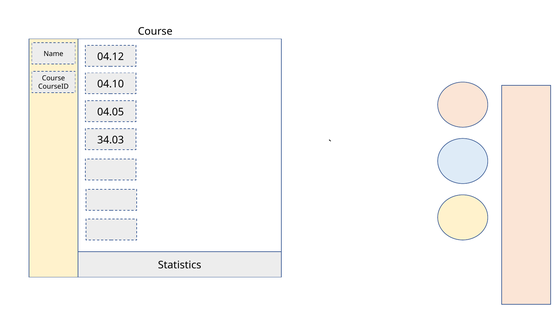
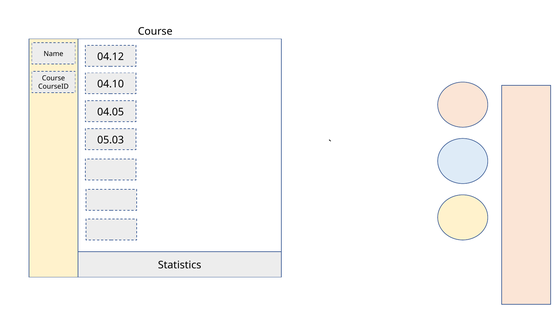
34.03: 34.03 -> 05.03 (111, 140)
